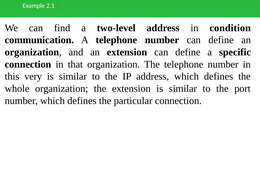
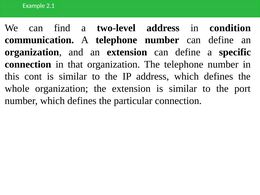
very: very -> cont (33, 76)
